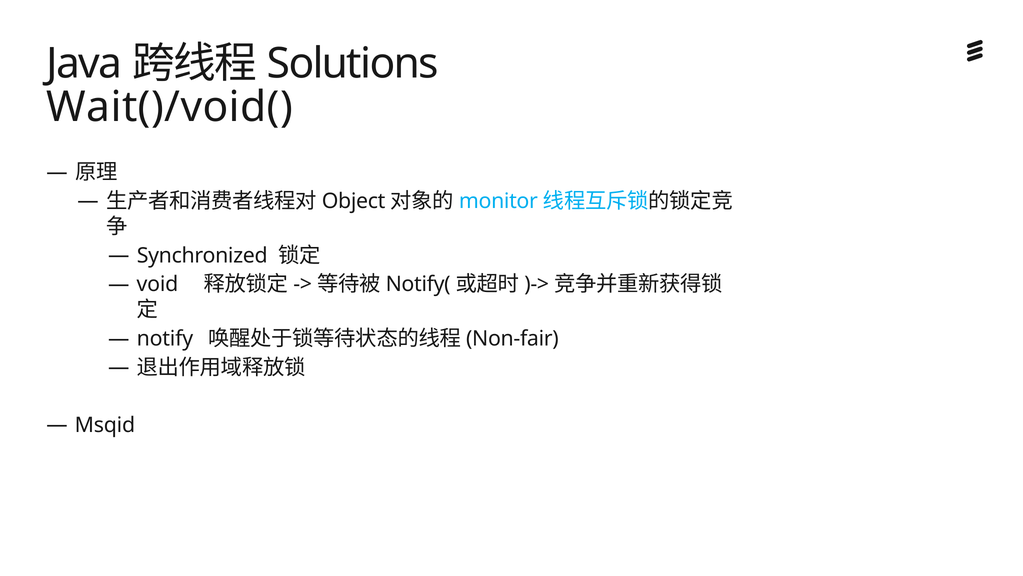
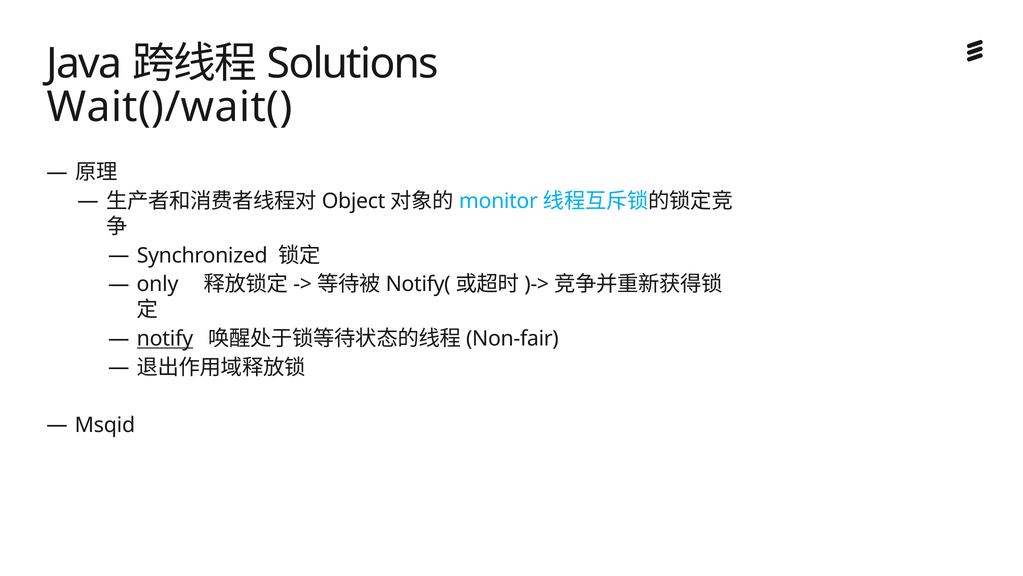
Wait()/void(: Wait()/void( -> Wait()/wait( (170, 107)
void: void -> only (157, 284)
notify underline: none -> present (165, 338)
